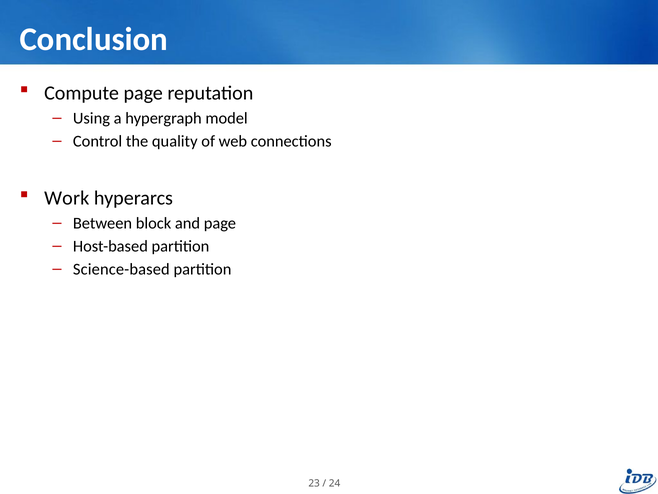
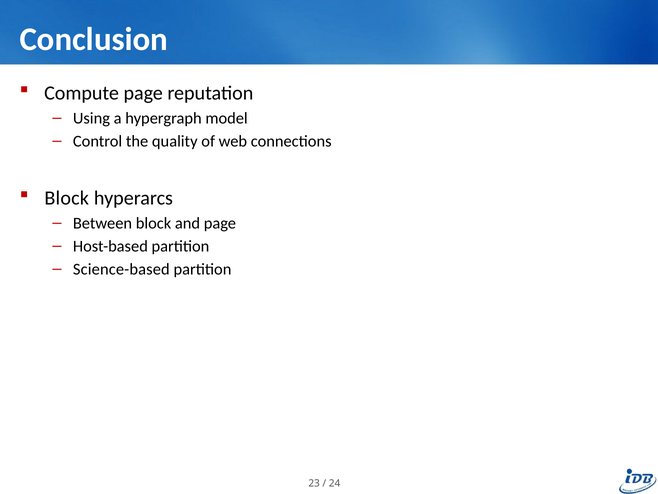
Work: Work -> Block (67, 198)
